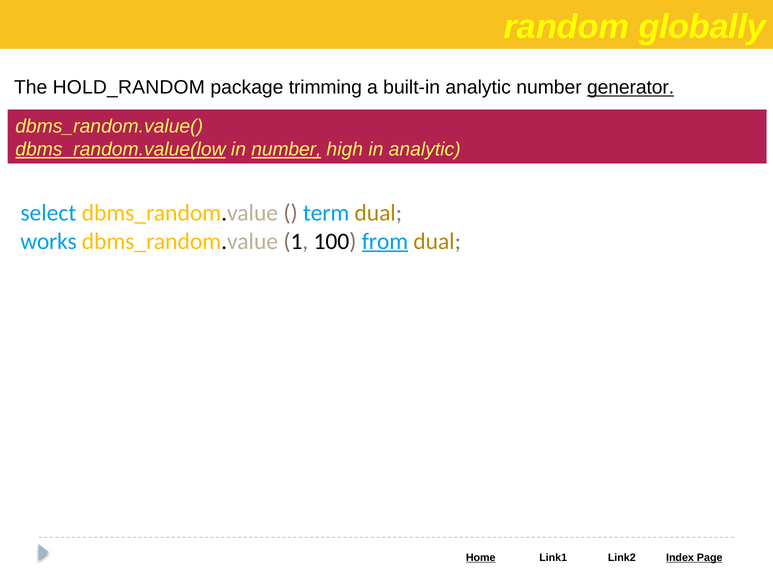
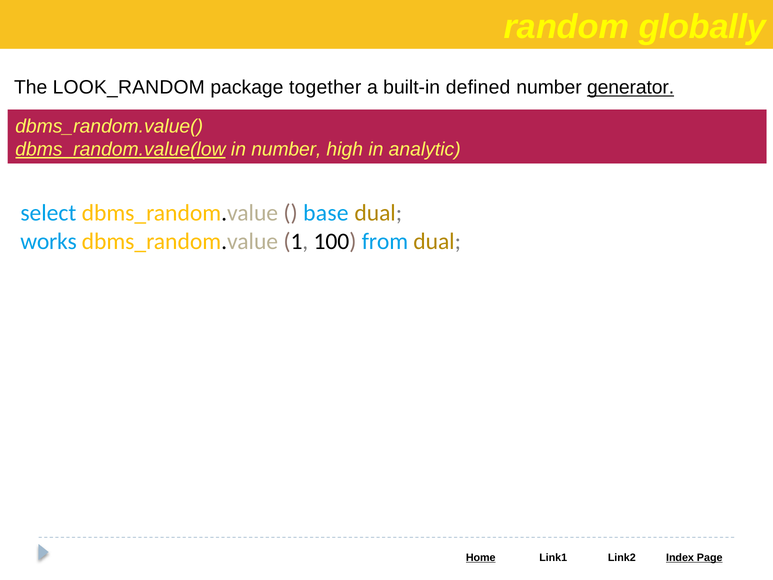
HOLD_RANDOM: HOLD_RANDOM -> LOOK_RANDOM (129, 88)
trimming: trimming -> together (325, 88)
built-in analytic: analytic -> defined (478, 88)
number underline: present -> none (286, 149)
term: term -> base (326, 213)
from underline: present -> none (385, 241)
